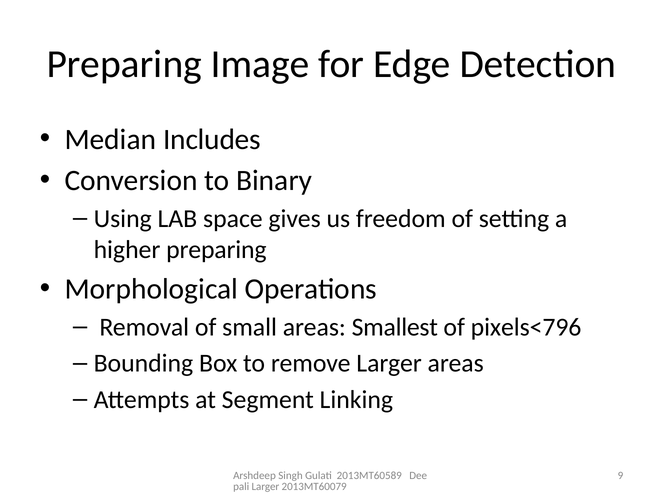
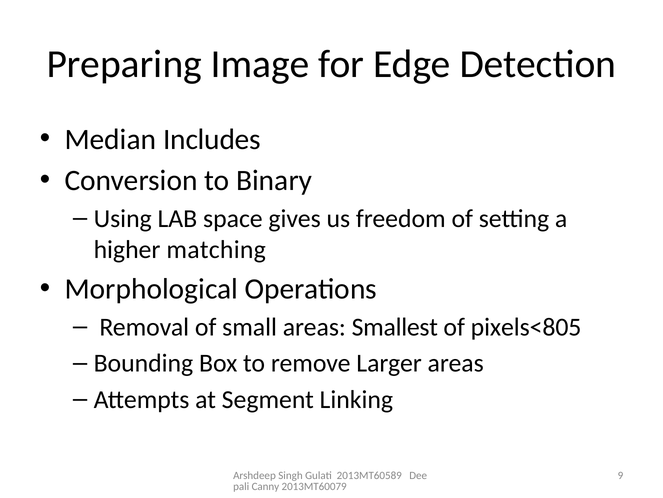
higher preparing: preparing -> matching (216, 249)
pixels<796: pixels<796 -> pixels<805 (526, 327)
Larger: Larger -> Canny (265, 486)
